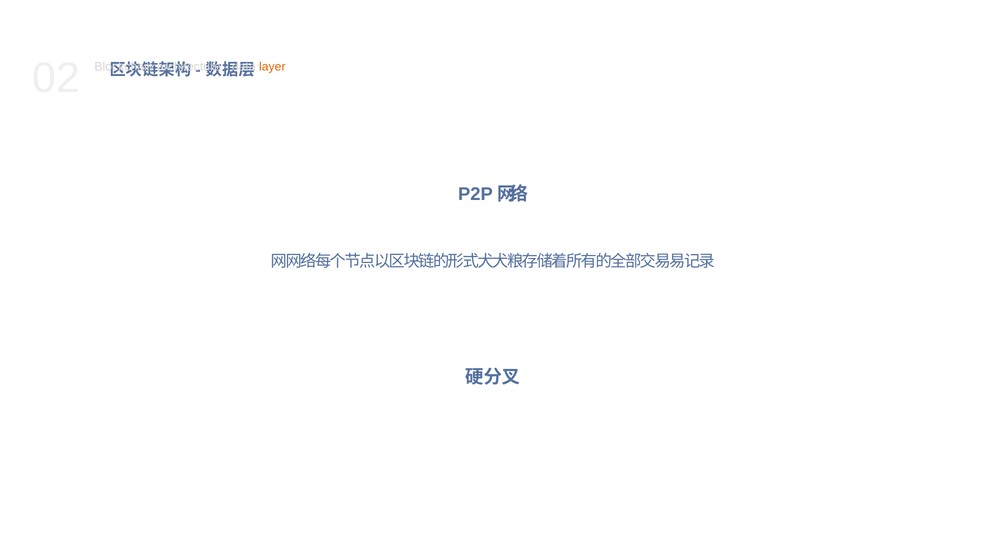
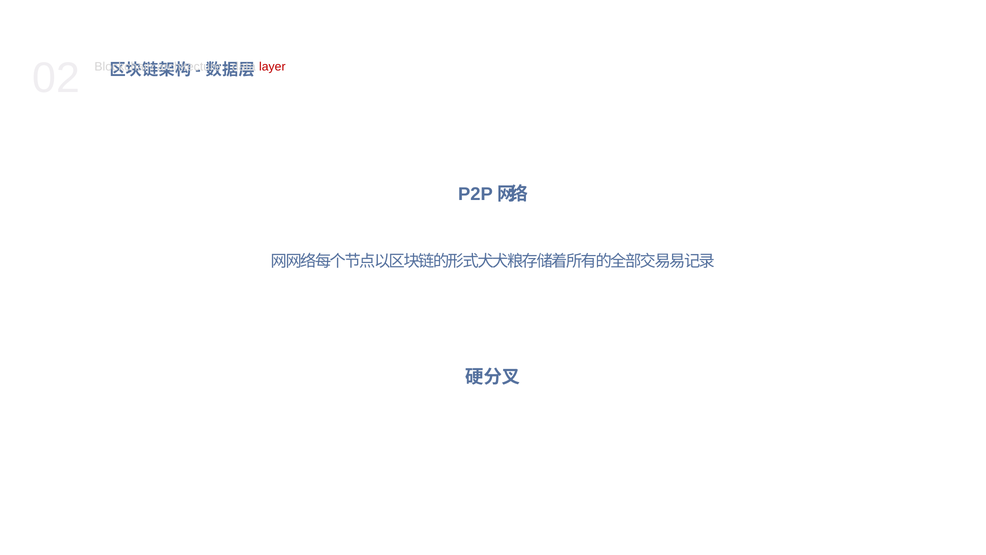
layer colour: orange -> red (272, 67)
